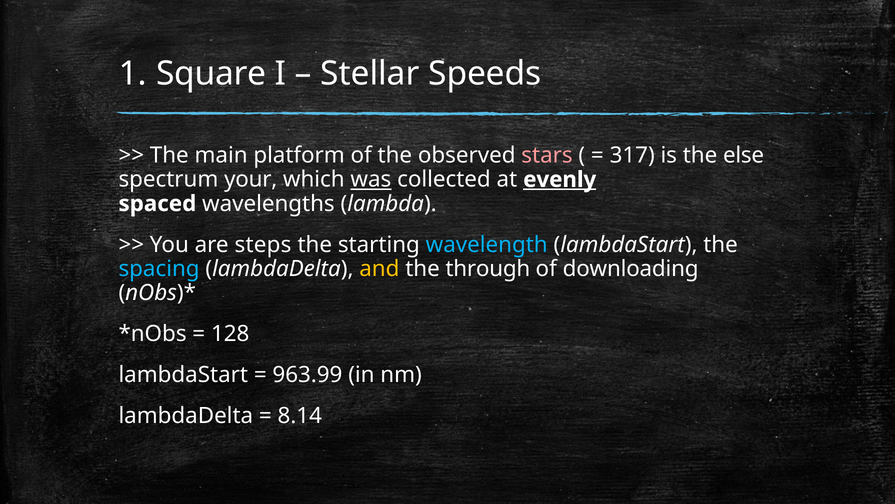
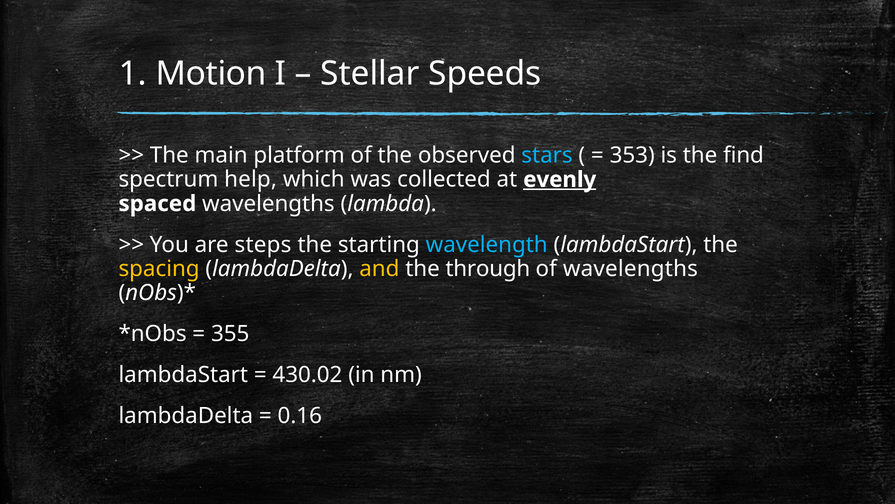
Square: Square -> Motion (211, 73)
stars colour: pink -> light blue (547, 155)
317: 317 -> 353 (632, 155)
else: else -> find (744, 155)
your: your -> help (251, 179)
was underline: present -> none (371, 179)
spacing colour: light blue -> yellow (159, 269)
of downloading: downloading -> wavelengths (630, 269)
128: 128 -> 355 (230, 334)
963.99: 963.99 -> 430.02 (307, 375)
8.14: 8.14 -> 0.16 (300, 416)
